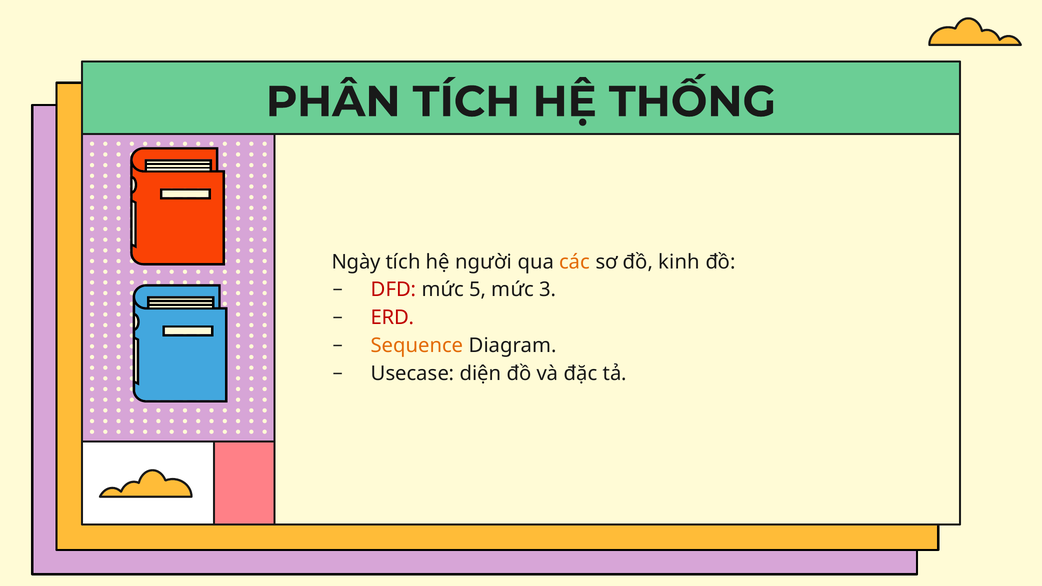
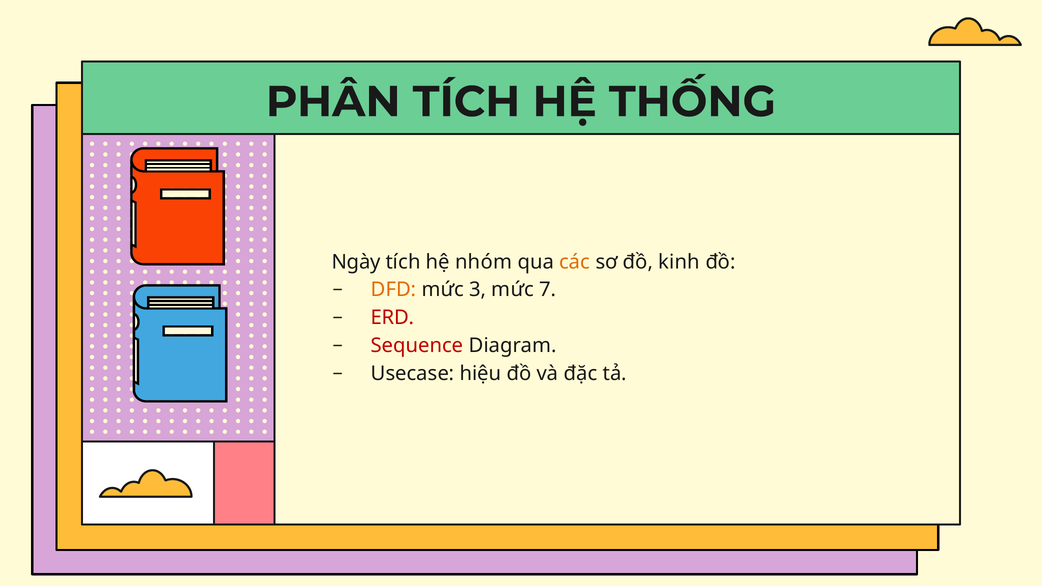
người: người -> nhóm (484, 262)
DFD colour: red -> orange (393, 290)
5: 5 -> 3 (478, 290)
3: 3 -> 7 (548, 290)
Sequence colour: orange -> red (417, 346)
diện: diện -> hiệu (481, 374)
